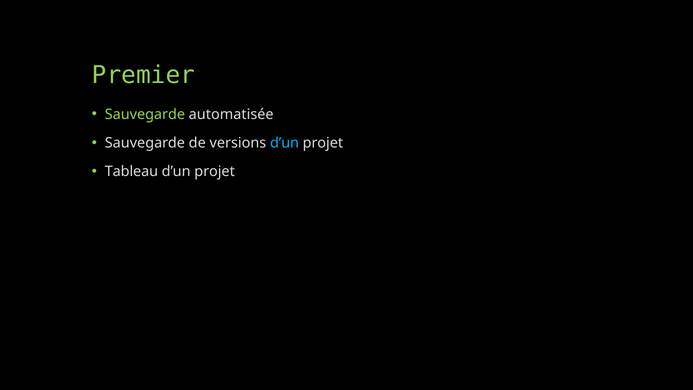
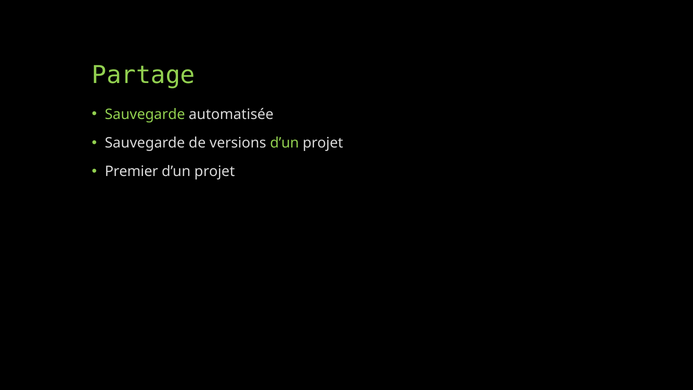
Premier: Premier -> Partage (143, 75)
d’un colour: light blue -> light green (285, 143)
Tableau: Tableau -> Premier (131, 171)
